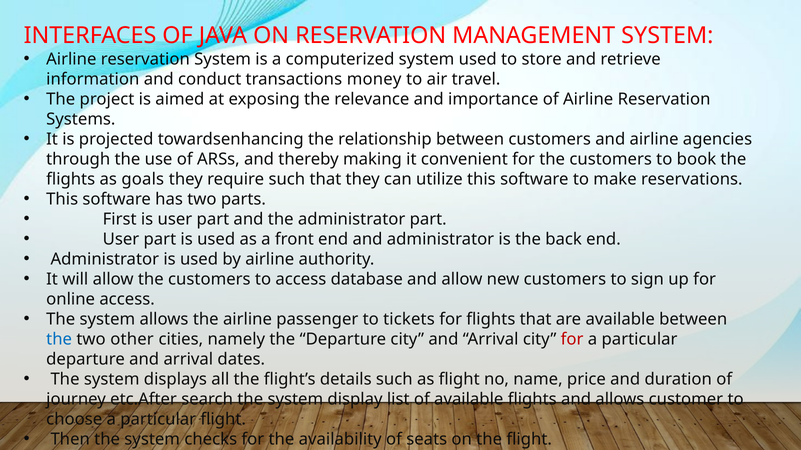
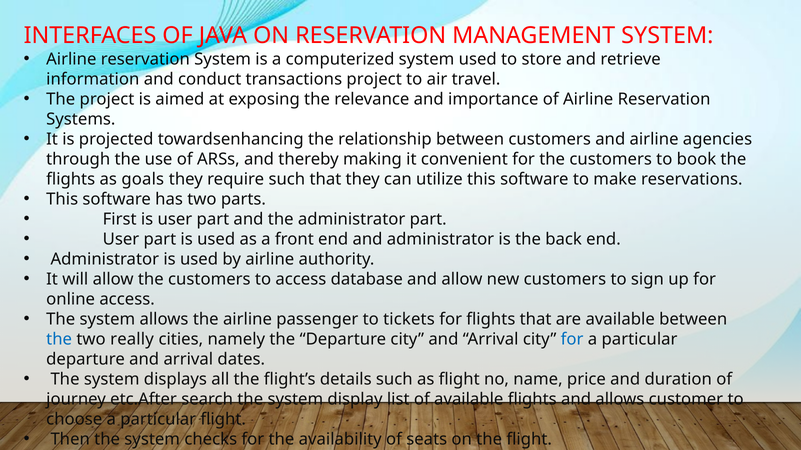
transactions money: money -> project (374, 79)
other: other -> really (132, 340)
for colour: red -> blue (572, 340)
